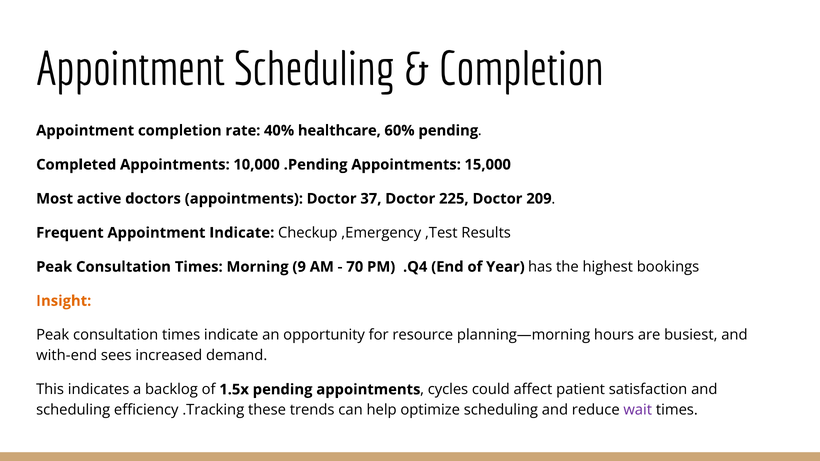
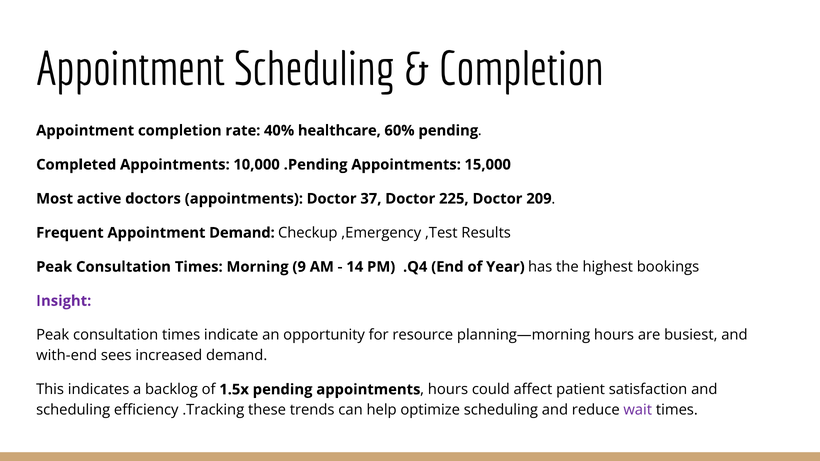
Appointment Indicate: Indicate -> Demand (242, 233)
70: 70 -> 14 (355, 267)
Insight colour: orange -> purple (64, 301)
appointments cycles: cycles -> hours (448, 390)
